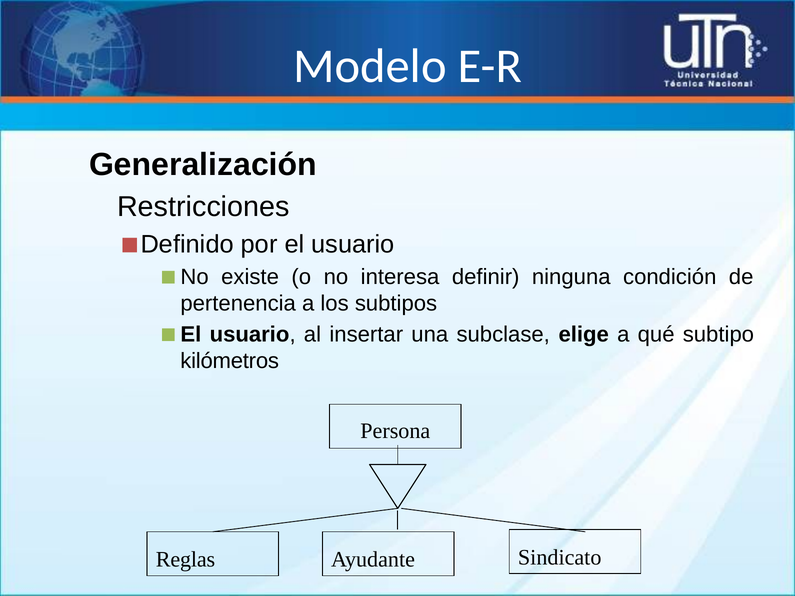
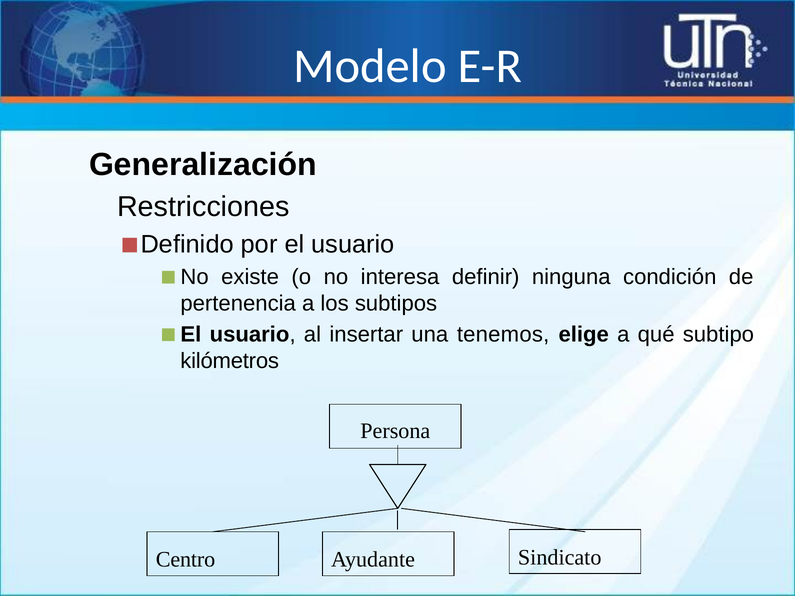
subclase: subclase -> tenemos (503, 335)
Reglas: Reglas -> Centro (185, 560)
